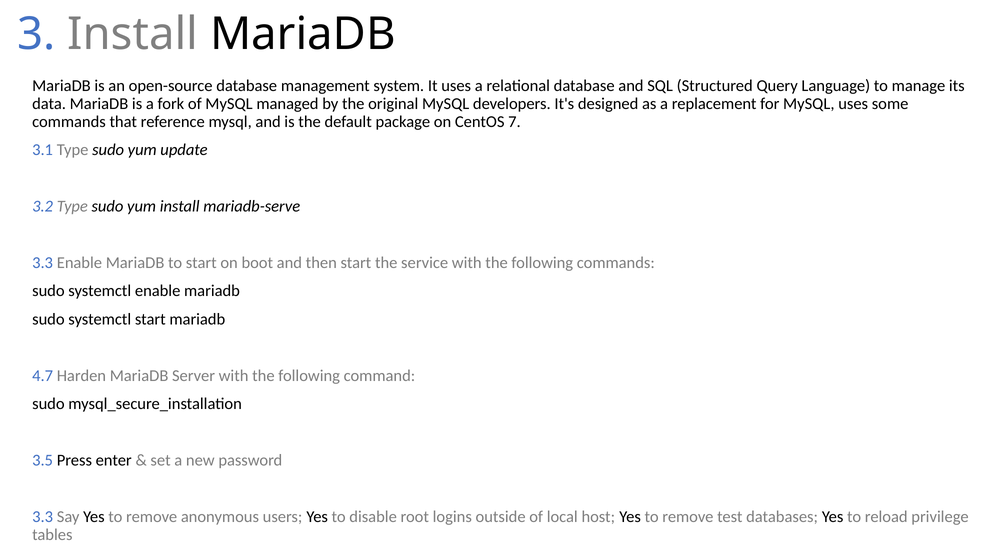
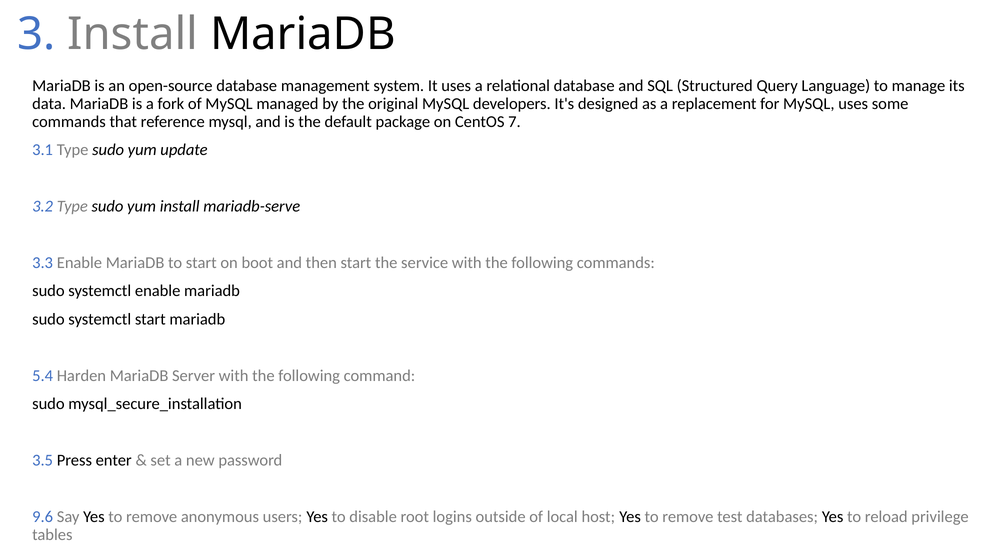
4.7: 4.7 -> 5.4 (43, 376)
3.3: 3.3 -> 9.6 (43, 517)
